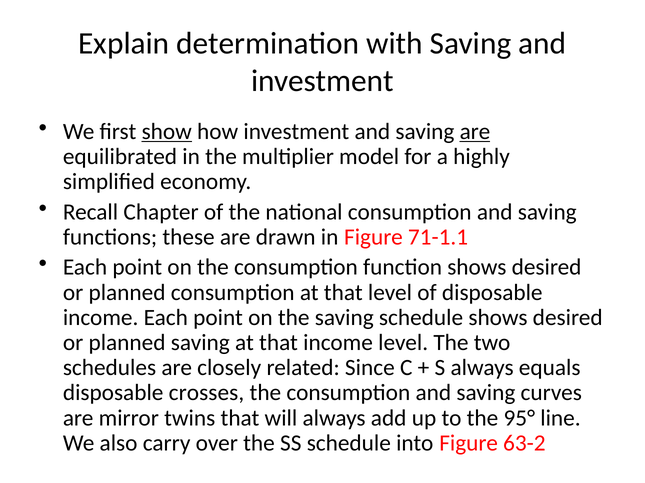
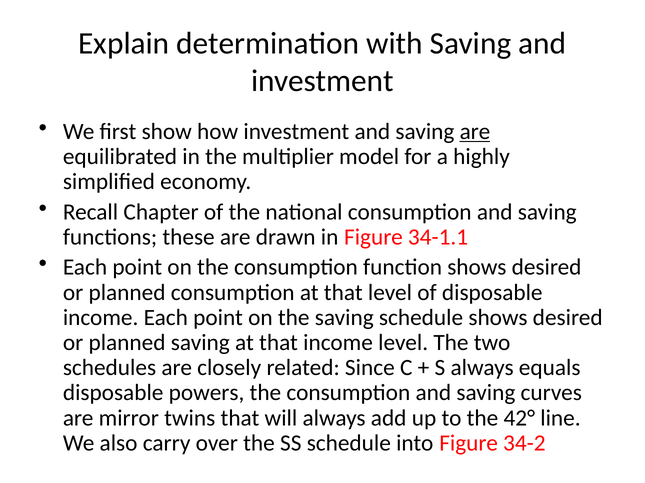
show underline: present -> none (167, 132)
71-1.1: 71-1.1 -> 34-1.1 (438, 237)
crosses: crosses -> powers (207, 393)
95°: 95° -> 42° (519, 419)
63-2: 63-2 -> 34-2 (524, 444)
